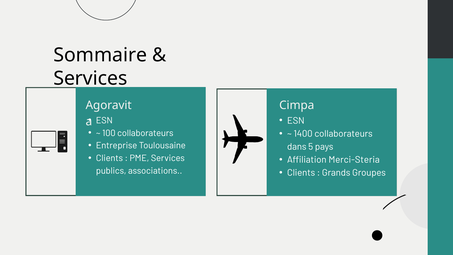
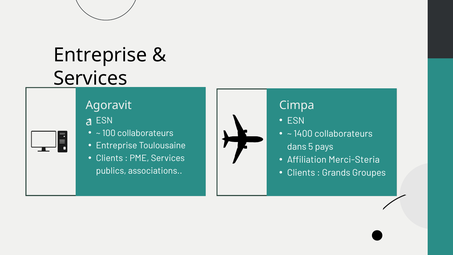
Sommaire: Sommaire -> Entreprise (100, 55)
